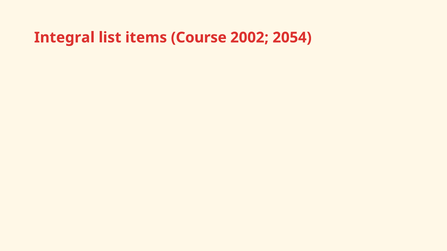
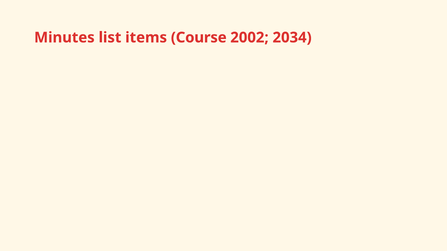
Integral: Integral -> Minutes (64, 38)
2054: 2054 -> 2034 (292, 38)
